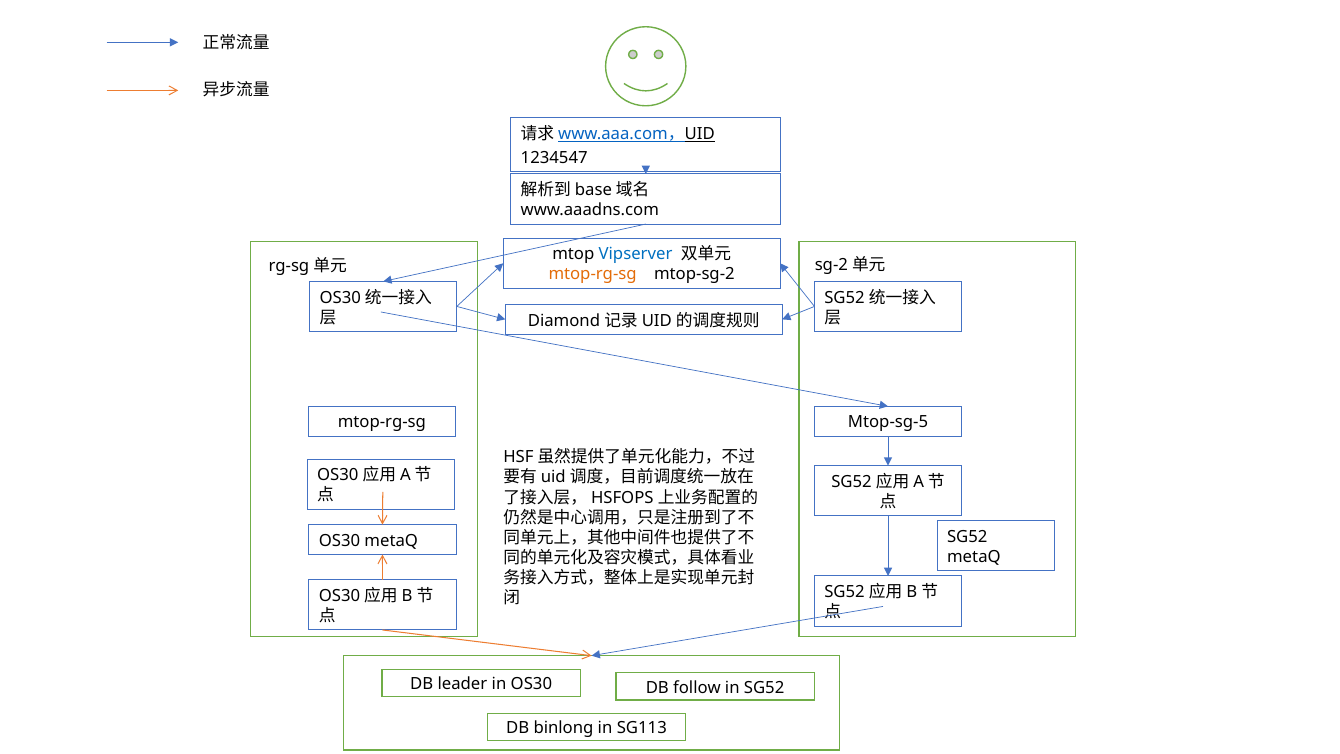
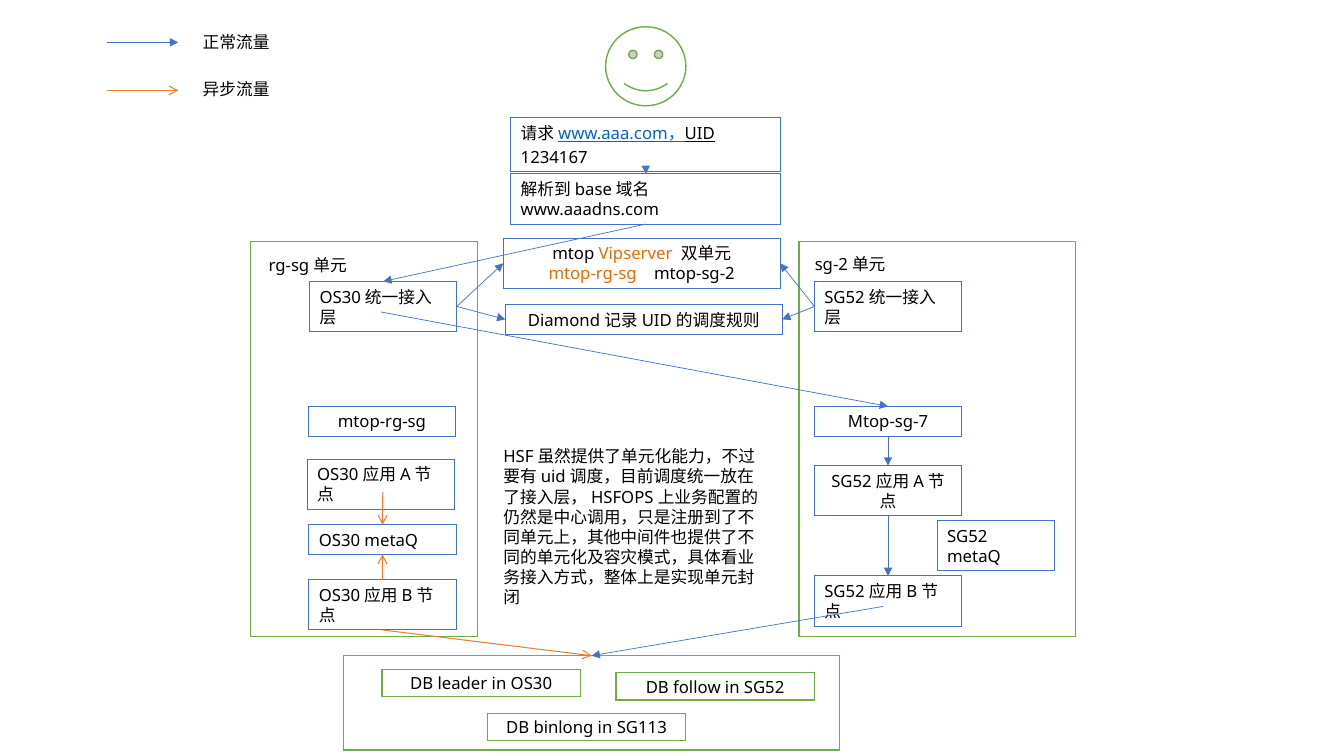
1234547: 1234547 -> 1234167 (554, 158)
Vipserver colour: blue -> orange (636, 254)
Mtop-sg-5: Mtop-sg-5 -> Mtop-sg-7 (888, 422)
